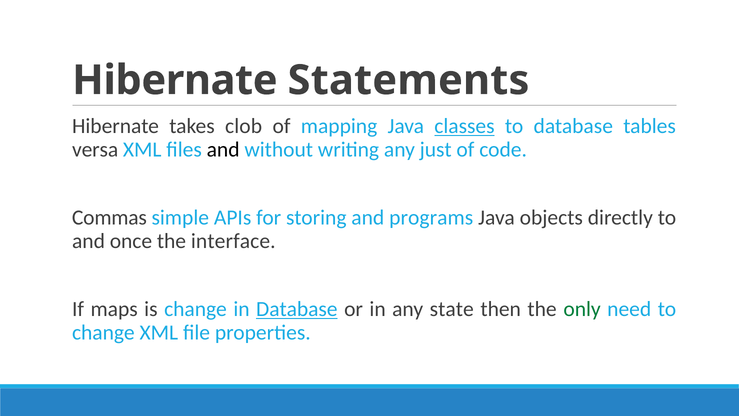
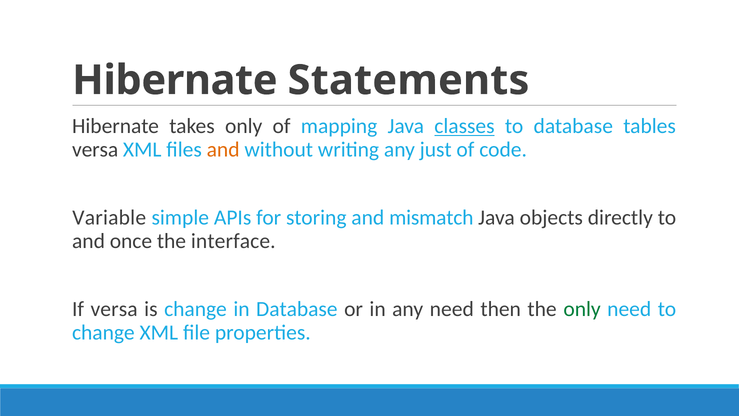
takes clob: clob -> only (244, 126)
and colour: black -> orange (223, 149)
Commas: Commas -> Variable (109, 218)
programs: programs -> mismatch (431, 218)
If maps: maps -> versa (114, 309)
Database underline: present -> none (297, 309)
any state: state -> need (452, 309)
